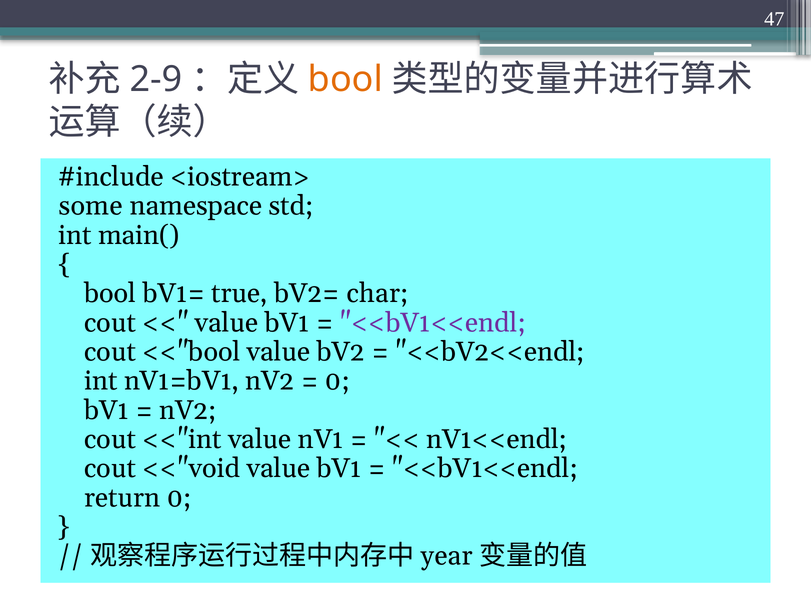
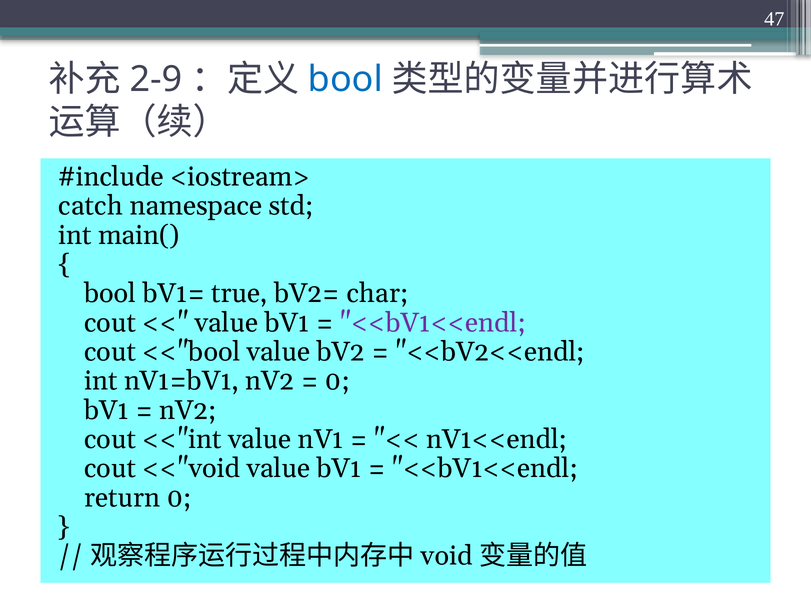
bool colour: orange -> blue (345, 79)
some: some -> catch (91, 206)
year: year -> void (447, 556)
